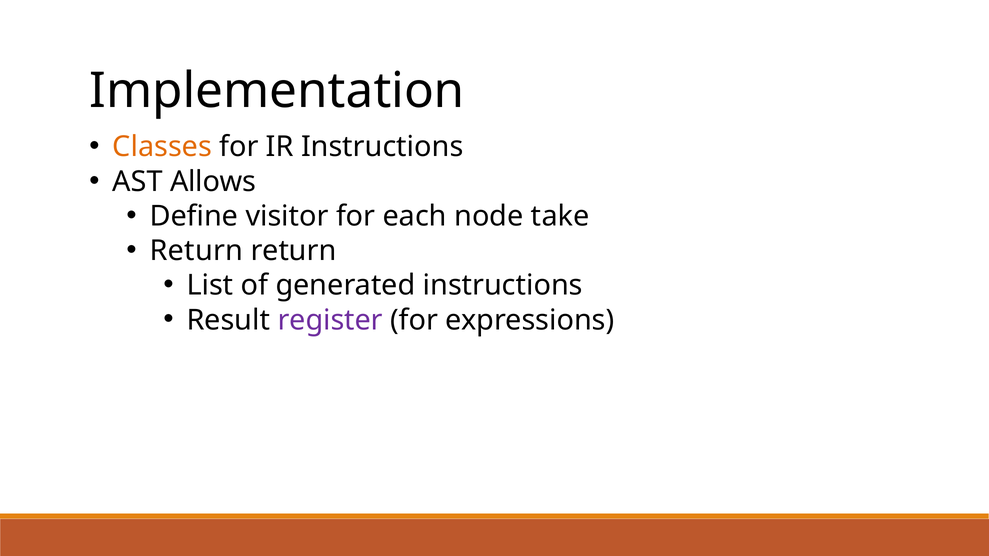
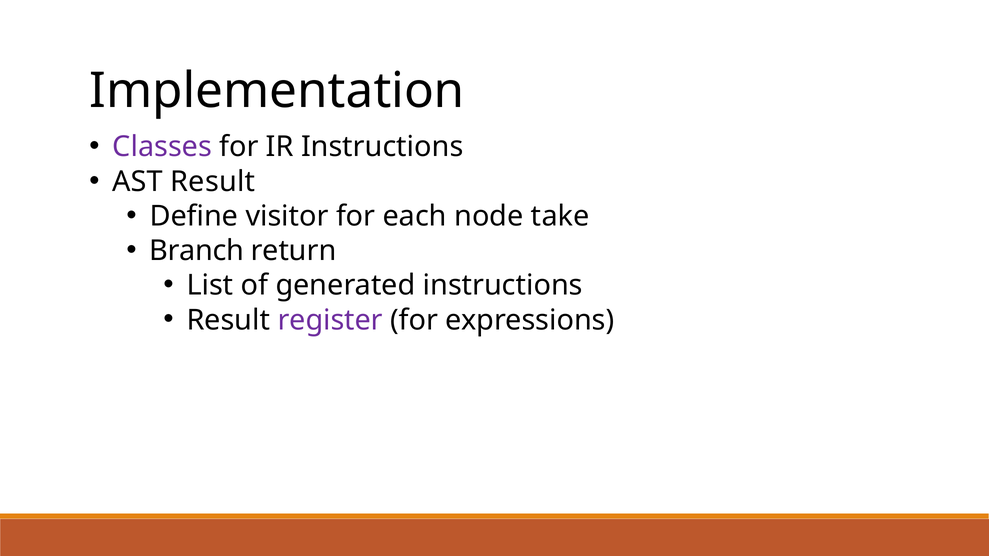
Classes colour: orange -> purple (162, 147)
AST Allows: Allows -> Result (213, 182)
Return: Return -> Branch (197, 251)
